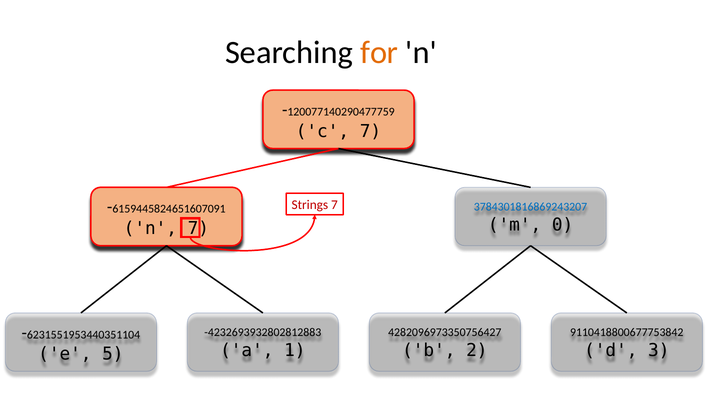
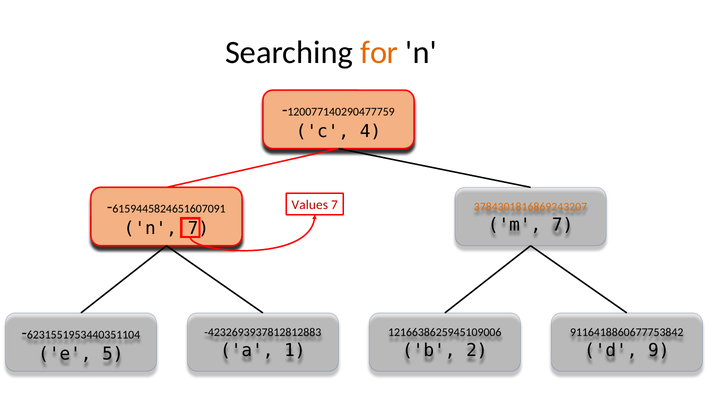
c 7: 7 -> 4 (370, 131)
Strings: Strings -> Values (310, 205)
3784301816869243207 colour: blue -> orange (530, 207)
m 0: 0 -> 7 (563, 225)
-4232693932802812883: -4232693932802812883 -> -4232693937812812883 (263, 332)
4282096973350756427: 4282096973350756427 -> 1216638625945109006 (445, 332)
9110418800677753842: 9110418800677753842 -> 9116418860677753842 (627, 332)
3: 3 -> 9 (659, 350)
